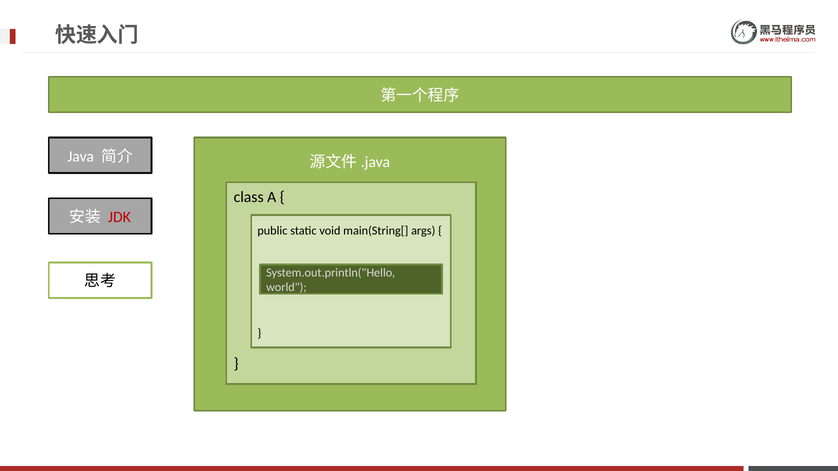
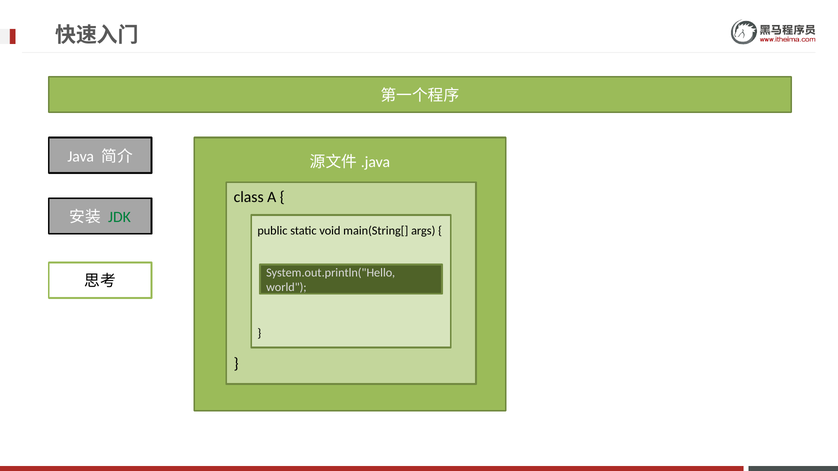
JDK colour: red -> green (119, 217)
